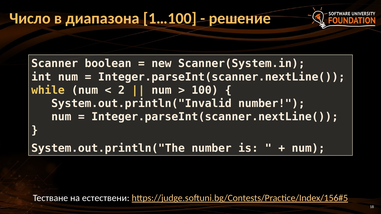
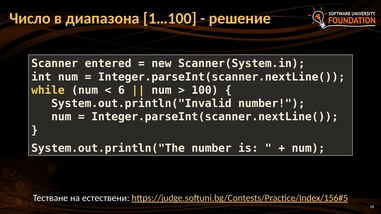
boolean: boolean -> entered (108, 64)
2: 2 -> 6 (121, 90)
